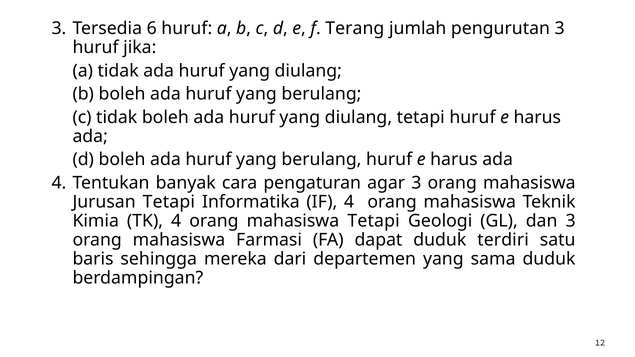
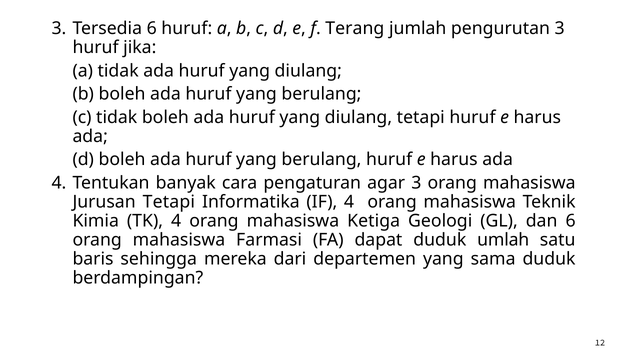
mahasiswa Tetapi: Tetapi -> Ketiga (374, 221)
dan 3: 3 -> 6 (571, 221)
terdiri: terdiri -> umlah (503, 240)
